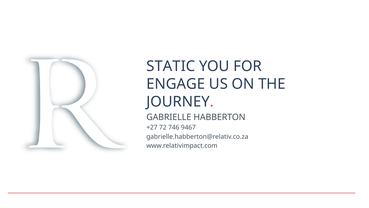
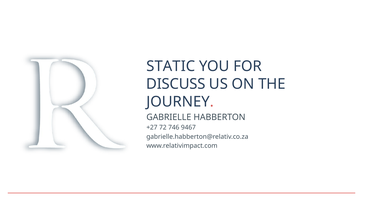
ENGAGE: ENGAGE -> DISCUSS (176, 84)
